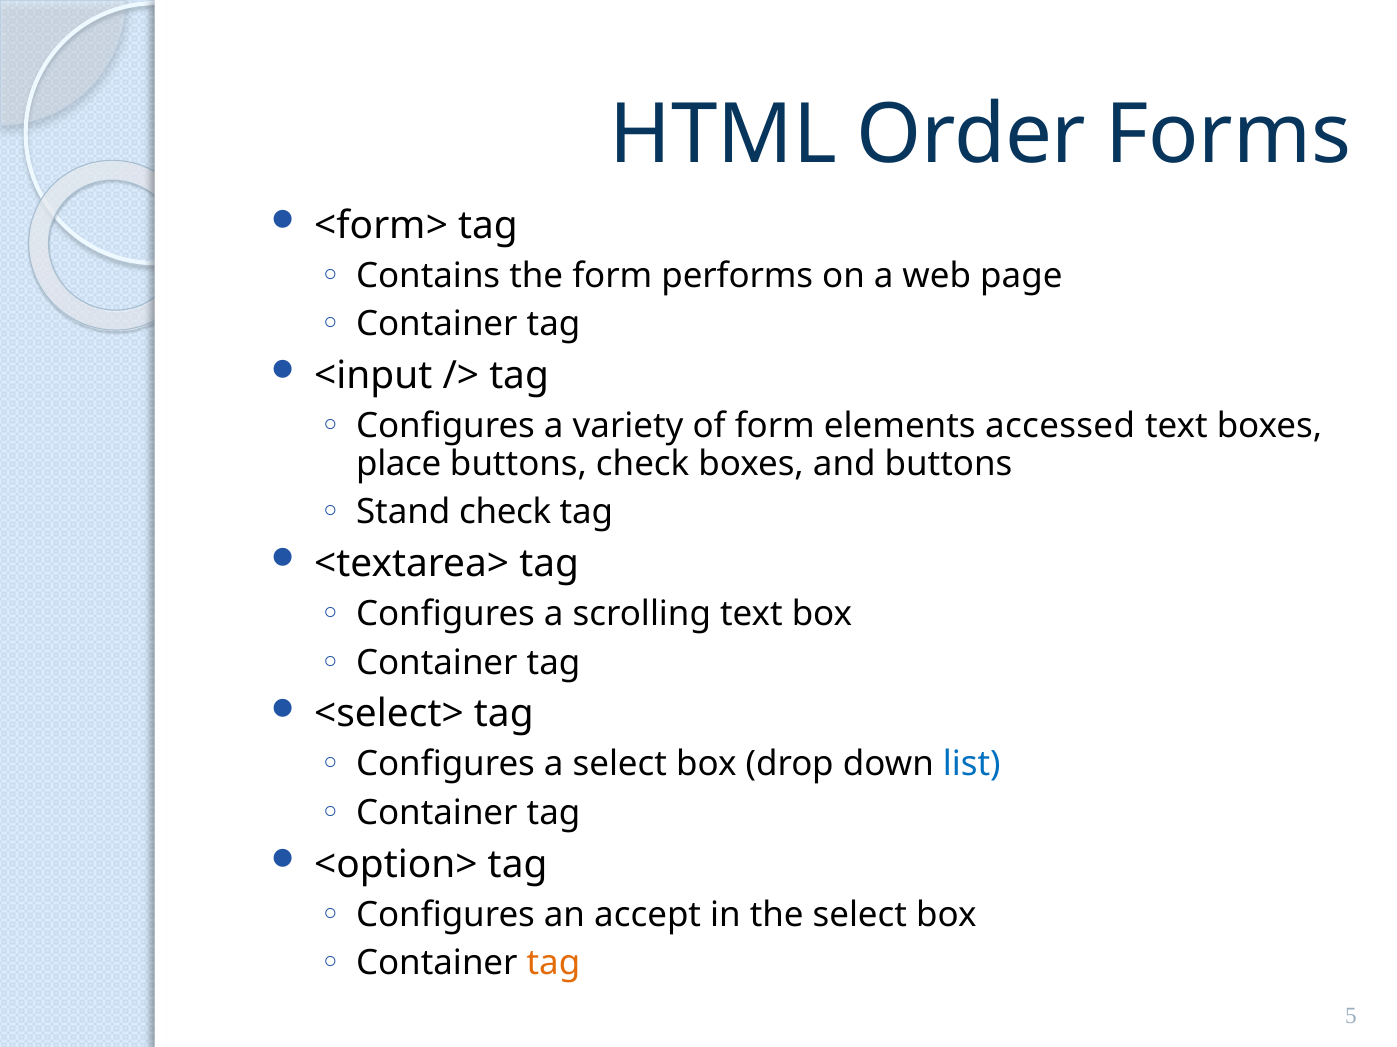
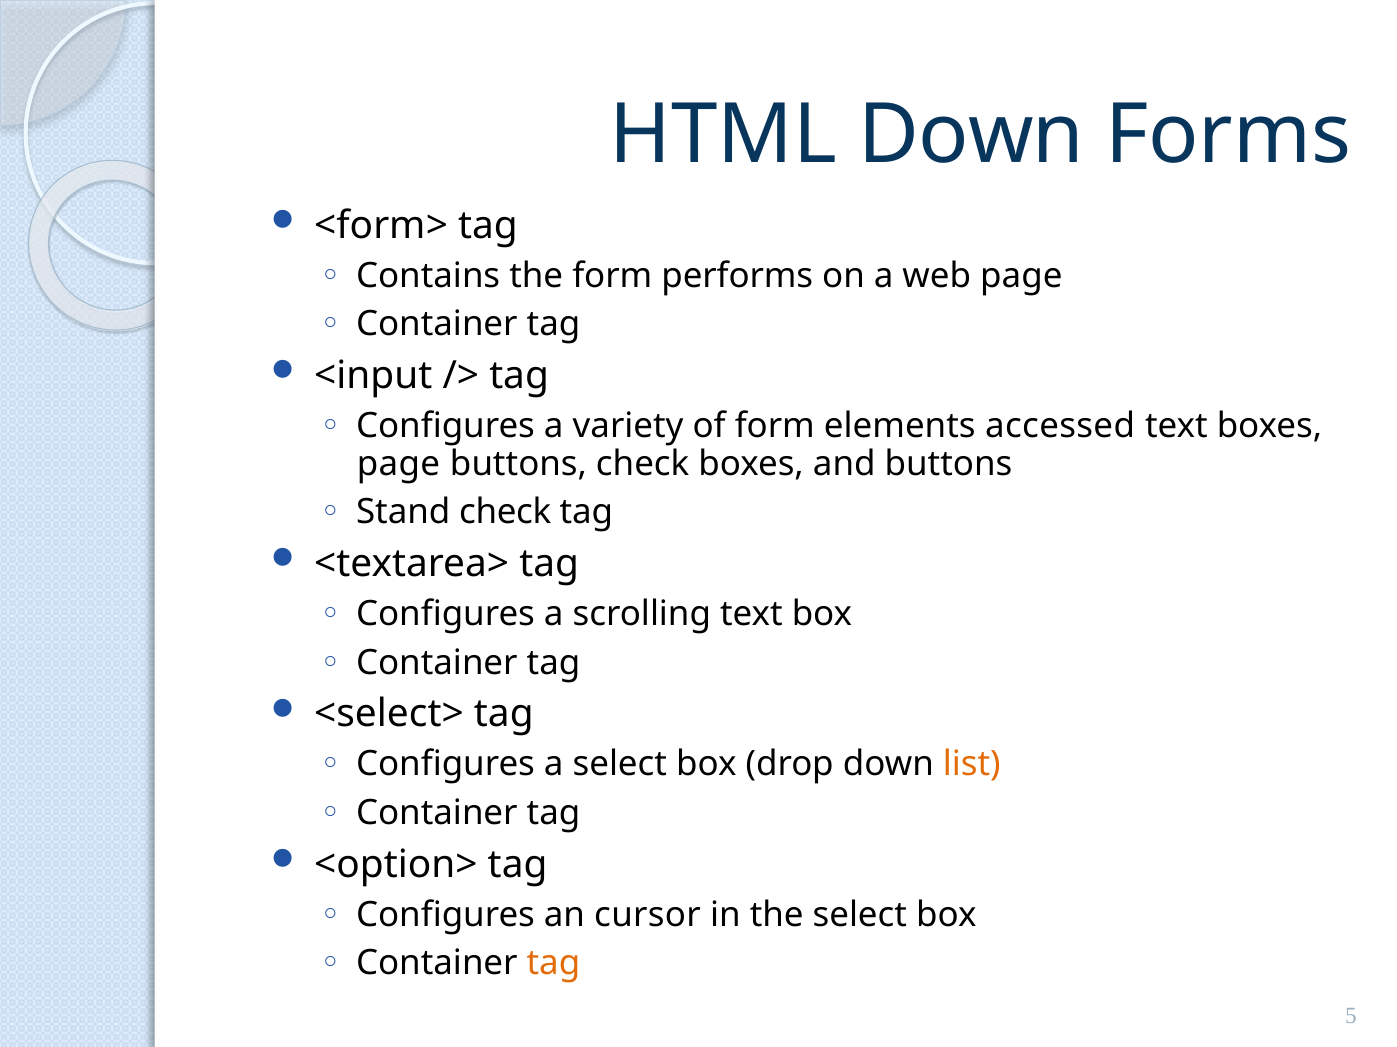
HTML Order: Order -> Down (971, 135)
place: place -> page (398, 464)
list colour: blue -> orange (972, 765)
accept: accept -> cursor (647, 915)
